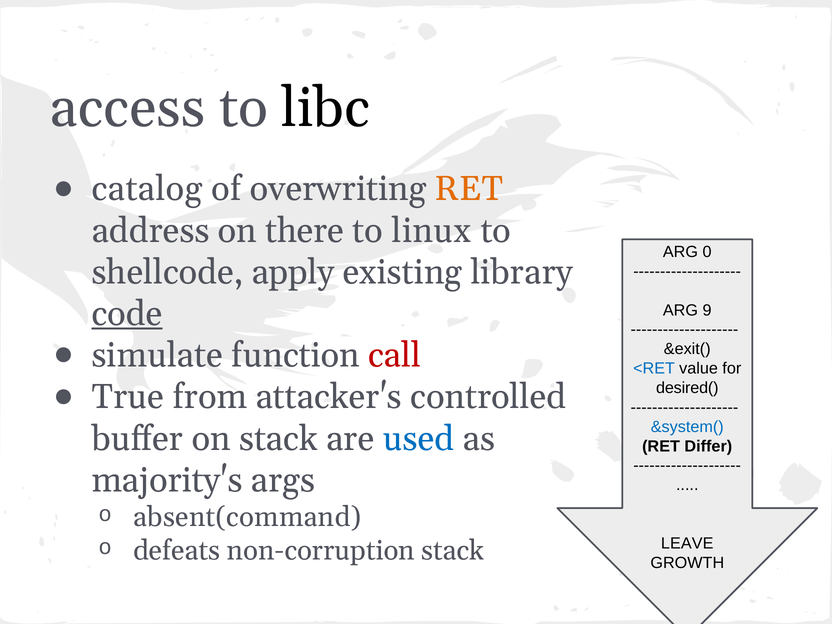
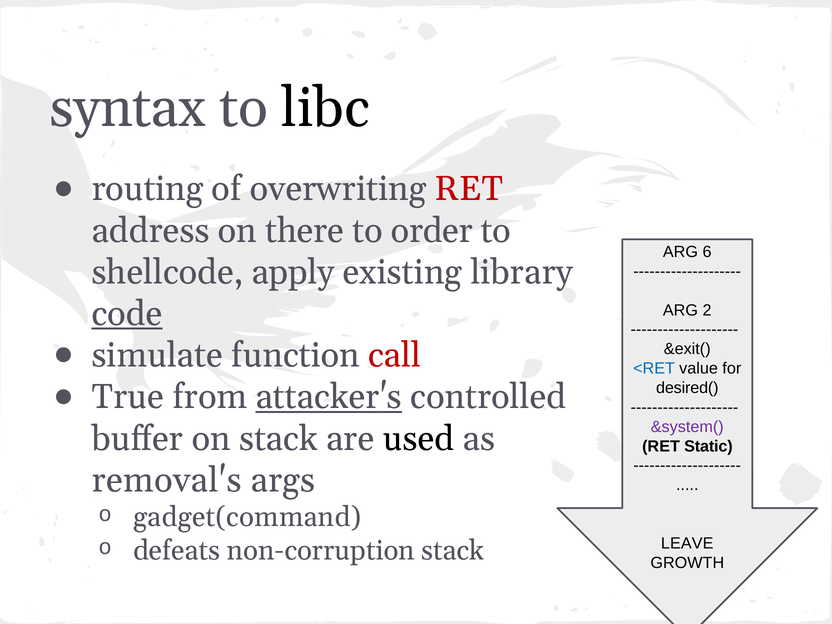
access: access -> syntax (128, 108)
catalog: catalog -> routing (147, 189)
RET colour: orange -> red (469, 189)
linux: linux -> order (432, 231)
0: 0 -> 6 (707, 252)
9: 9 -> 2 (707, 310)
attacker's underline: none -> present (329, 397)
&system( colour: blue -> purple (687, 427)
used colour: blue -> black (418, 439)
Differ: Differ -> Static (708, 446)
majority's: majority's -> removal's (167, 480)
absent(command: absent(command -> gadget(command (247, 517)
